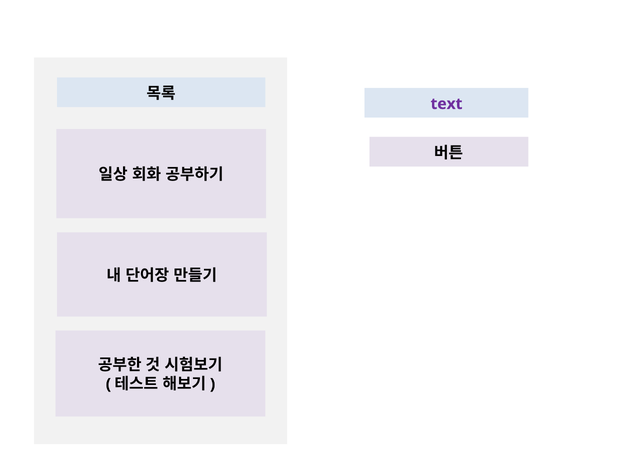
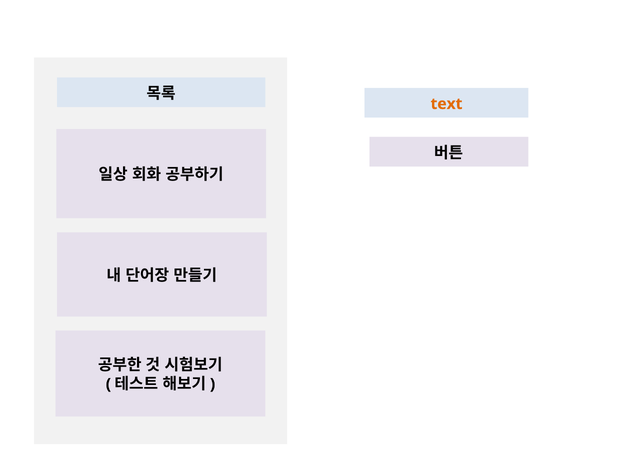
text colour: purple -> orange (446, 104)
